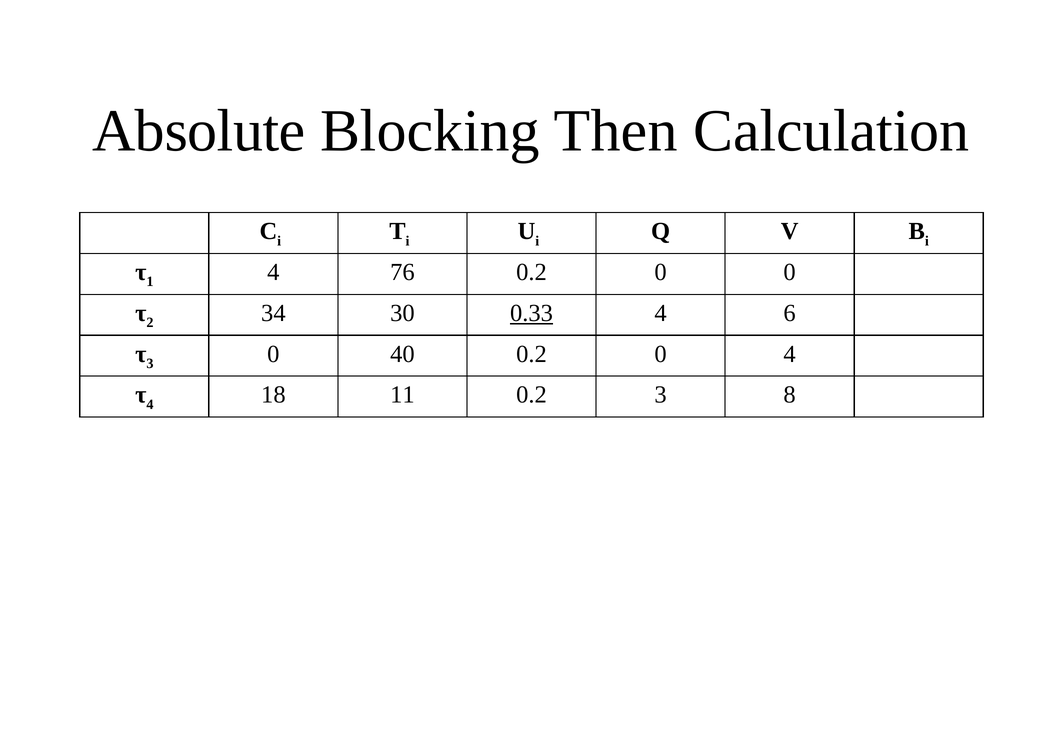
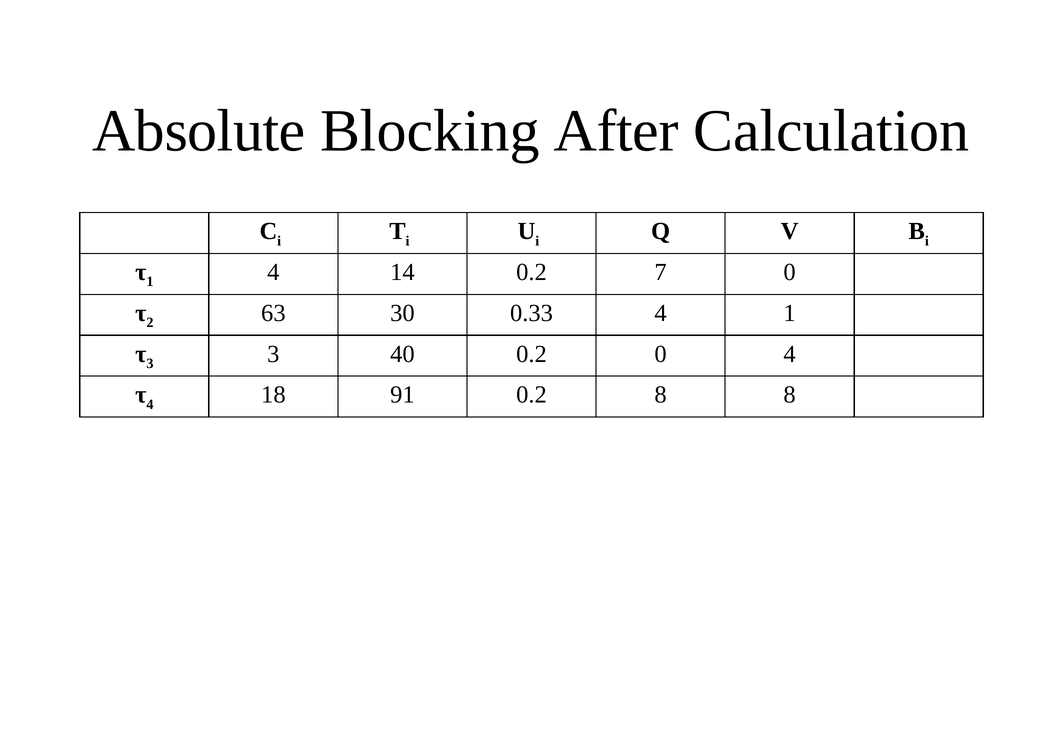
Then: Then -> After (616, 131)
76: 76 -> 14 (402, 272)
0: 0 -> 7 (661, 272)
34: 34 -> 63 (273, 313)
0.33 underline: present -> none (532, 313)
4 6: 6 -> 1 (790, 313)
0: 0 -> 3 (273, 354)
11: 11 -> 91 (402, 395)
0.2 3: 3 -> 8 (661, 395)
